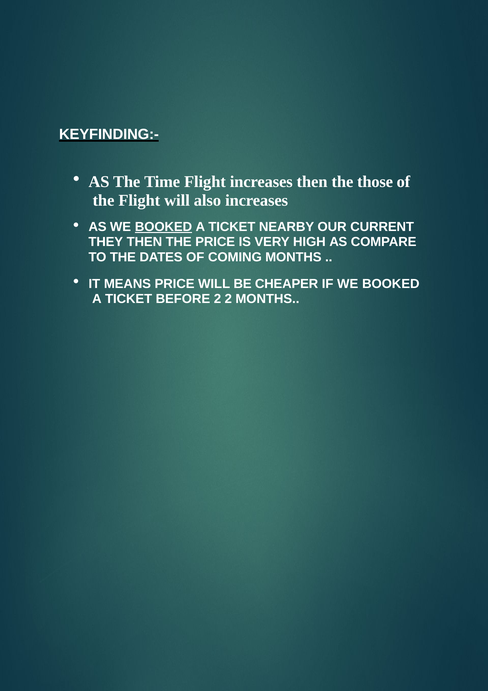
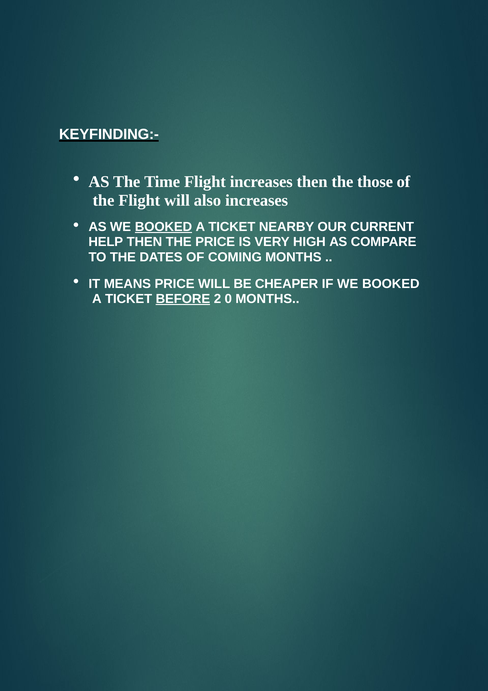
THEY: THEY -> HELP (106, 242)
BEFORE underline: none -> present (183, 299)
2 2: 2 -> 0 (228, 299)
